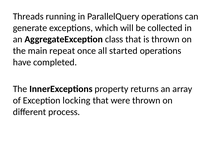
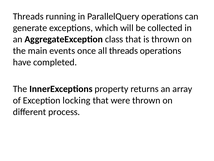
repeat: repeat -> events (62, 51)
all started: started -> threads (123, 51)
